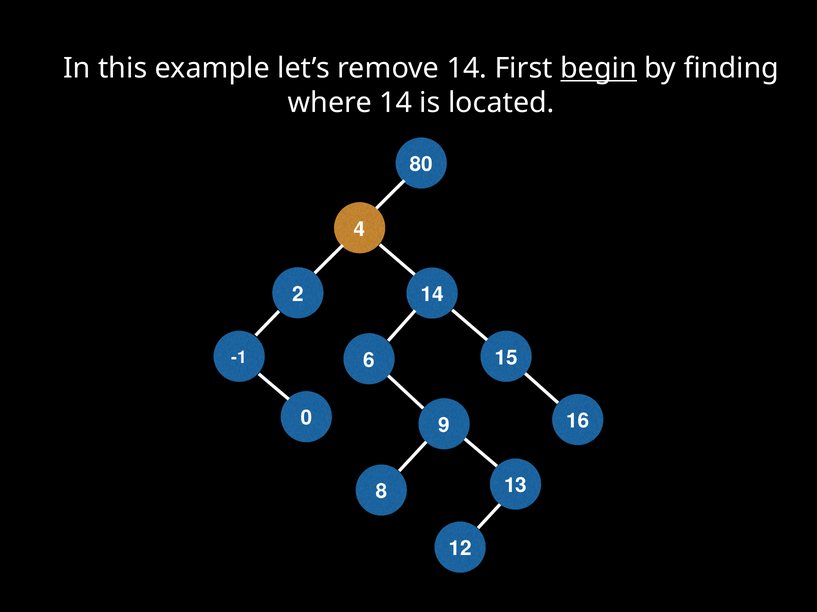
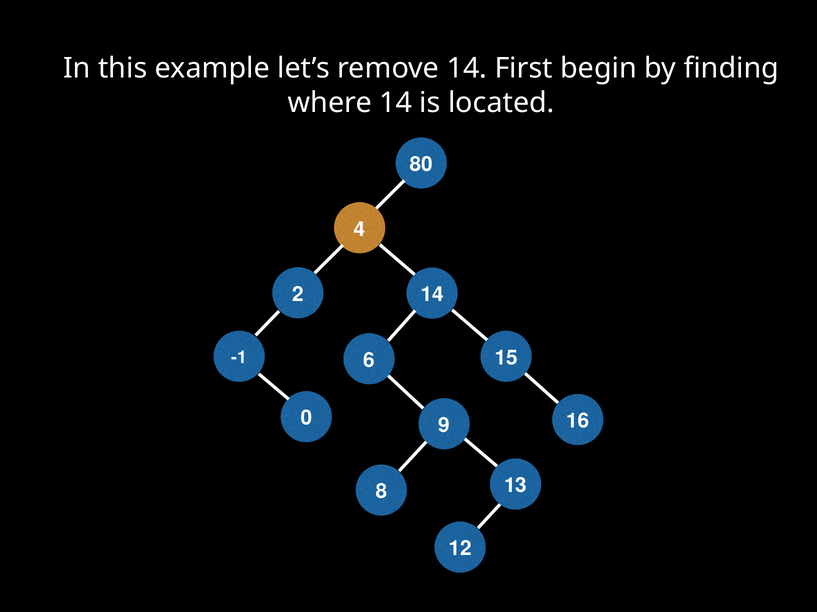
begin underline: present -> none (599, 69)
